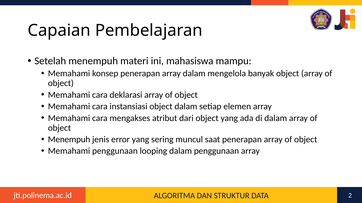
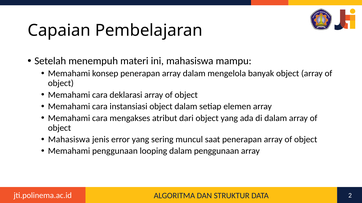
Menempuh: Menempuh -> Mahasiswa (69, 140)
